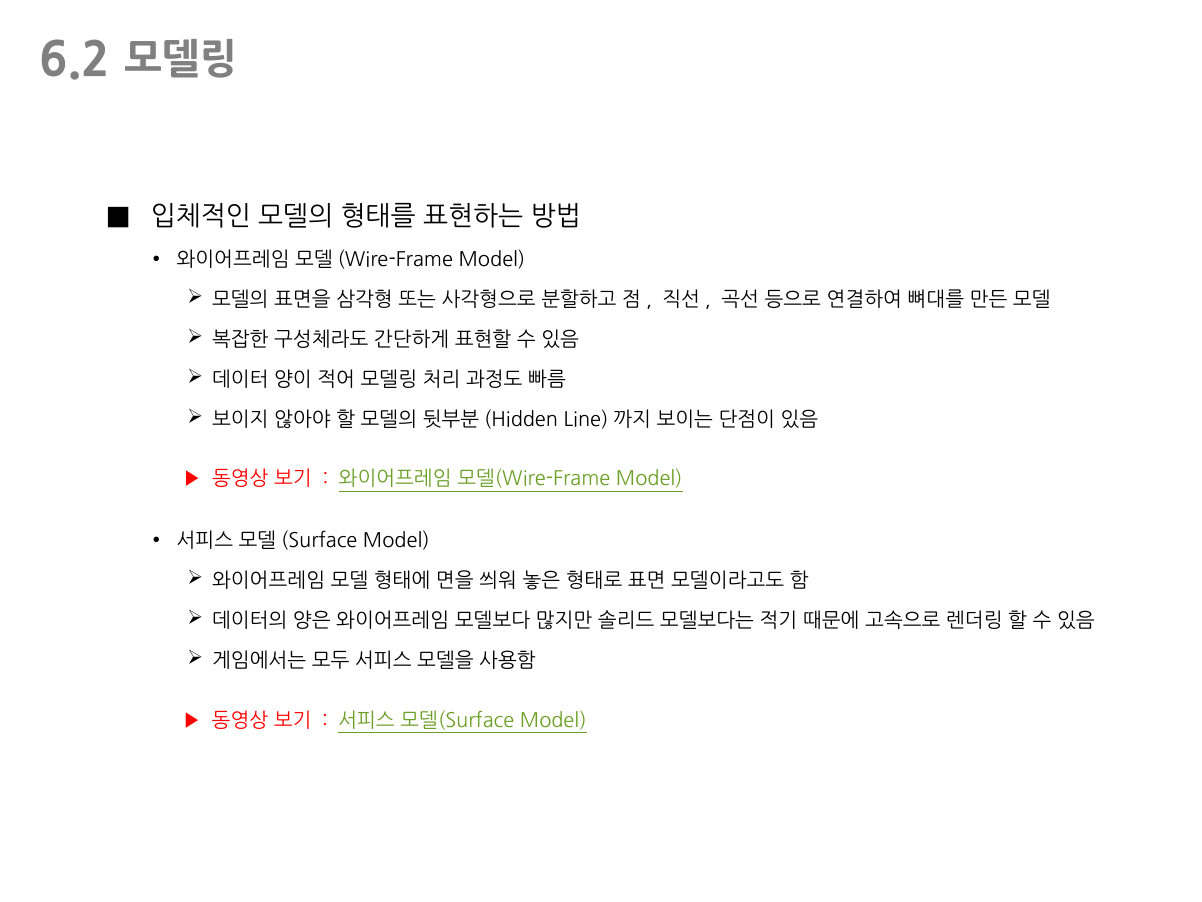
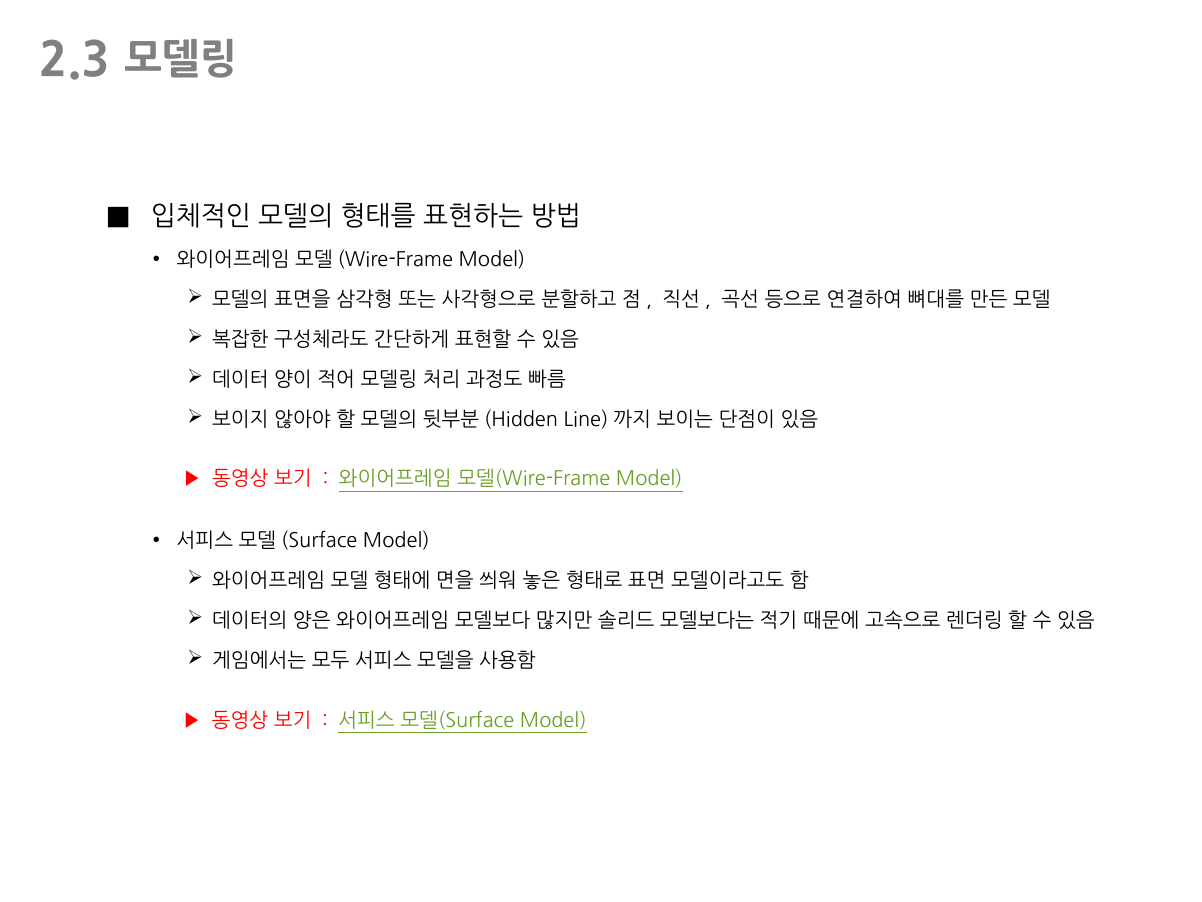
6.2: 6.2 -> 2.3 (74, 61)
